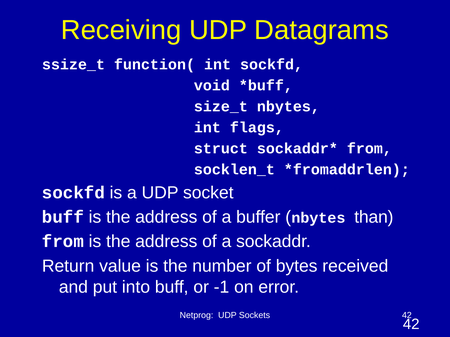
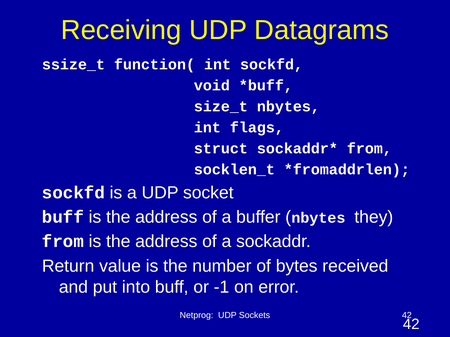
than: than -> they (374, 217)
